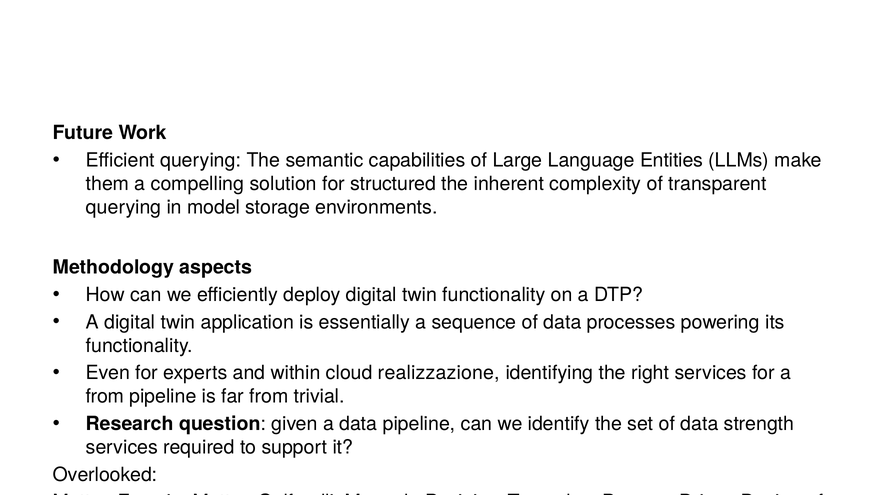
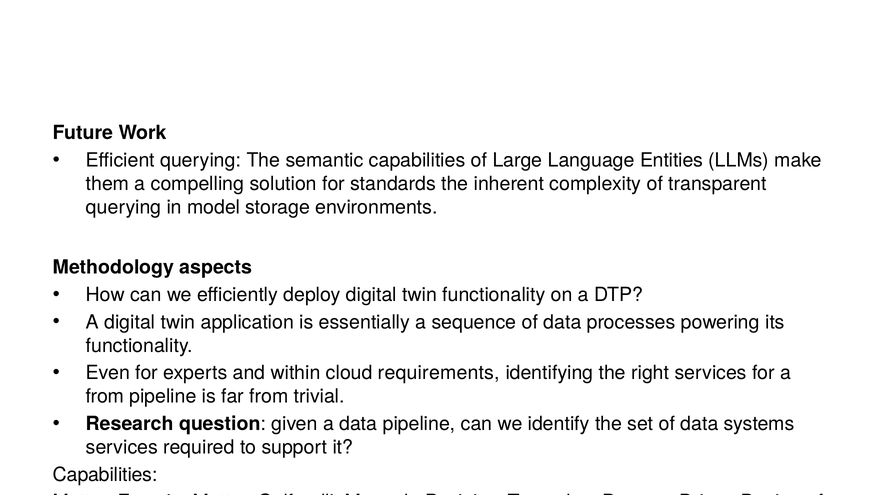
structured: structured -> standards (393, 184)
realizzazione: realizzazione -> requirements (439, 373)
data strength: strength -> systems (759, 424)
Overlooked: Overlooked -> Capabilities (105, 475)
